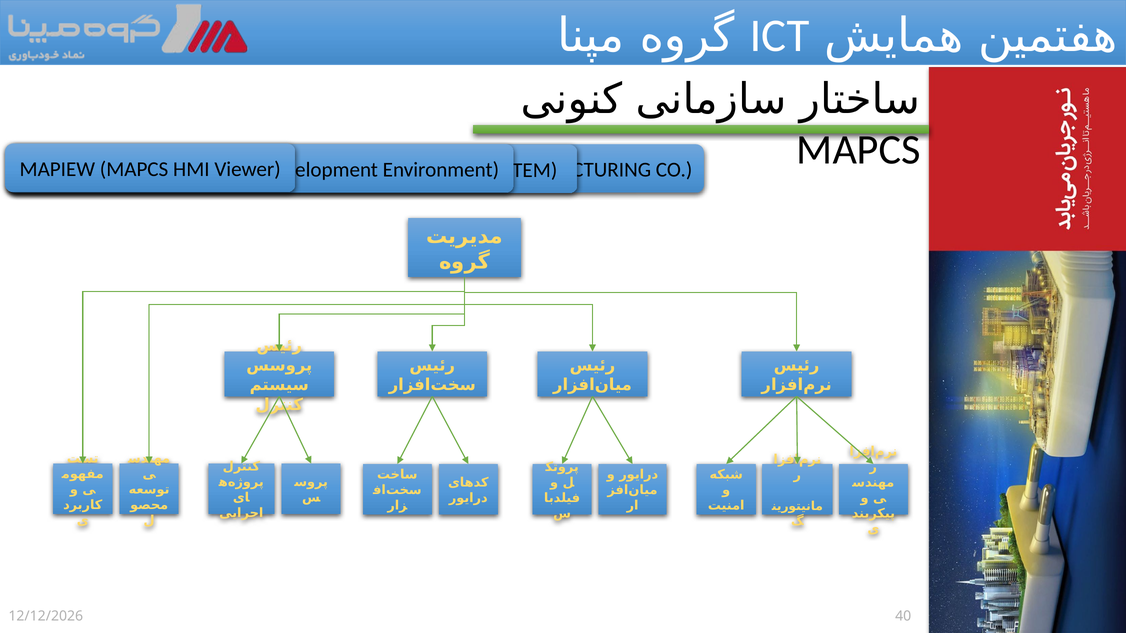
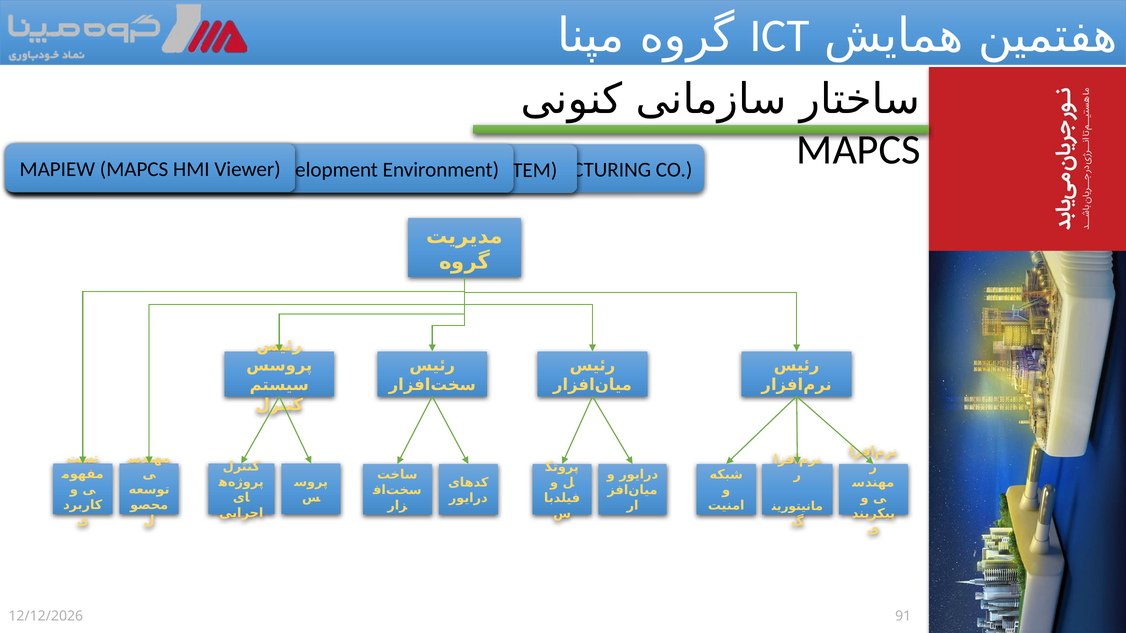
40: 40 -> 91 (903, 616)
